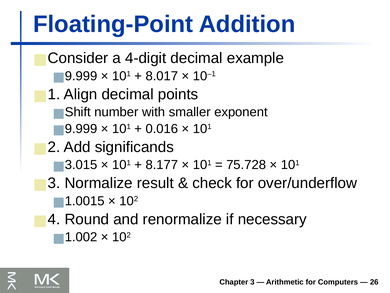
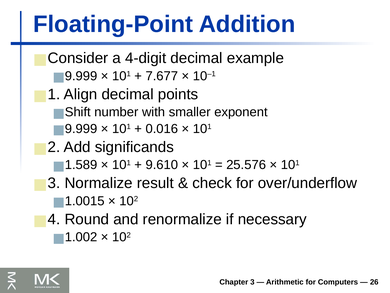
8.017: 8.017 -> 7.677 (162, 76)
3.015: 3.015 -> 1.589 (81, 165)
8.177: 8.177 -> 9.610 (162, 165)
75.728: 75.728 -> 25.576 (246, 165)
